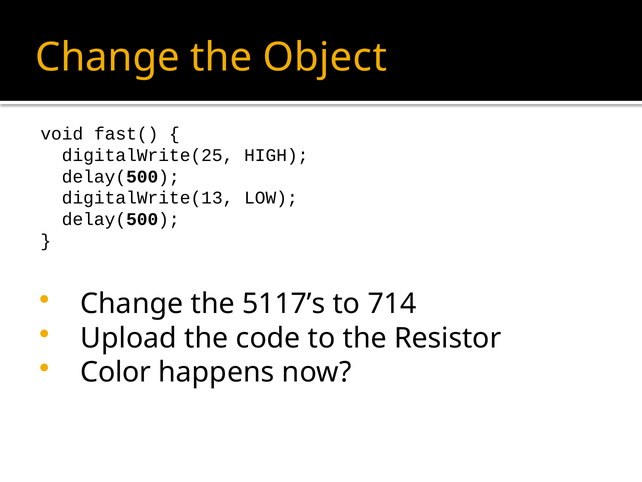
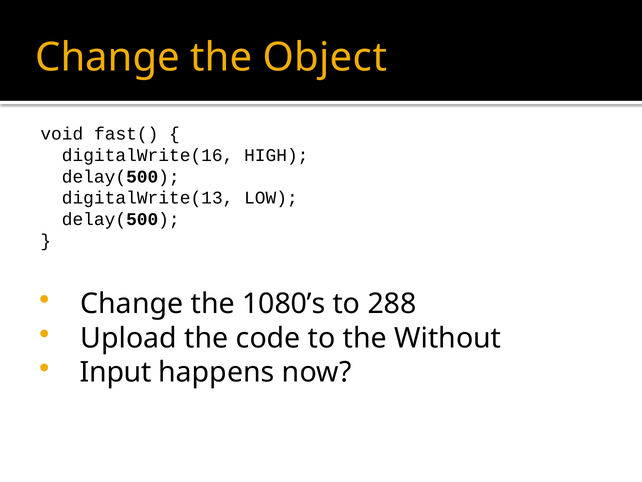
digitalWrite(25: digitalWrite(25 -> digitalWrite(16 (148, 155)
5117’s: 5117’s -> 1080’s (284, 304)
714: 714 -> 288 (392, 304)
Resistor: Resistor -> Without (448, 338)
Color: Color -> Input (116, 372)
